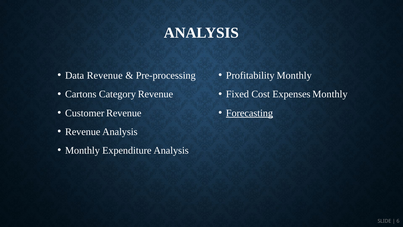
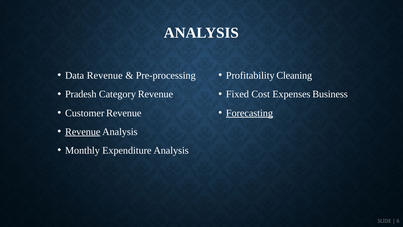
Profitability Monthly: Monthly -> Cleaning (294, 75)
Cartons: Cartons -> Pradesh (81, 94)
Expenses Monthly: Monthly -> Business (330, 94)
Revenue underline: none -> present (83, 132)
